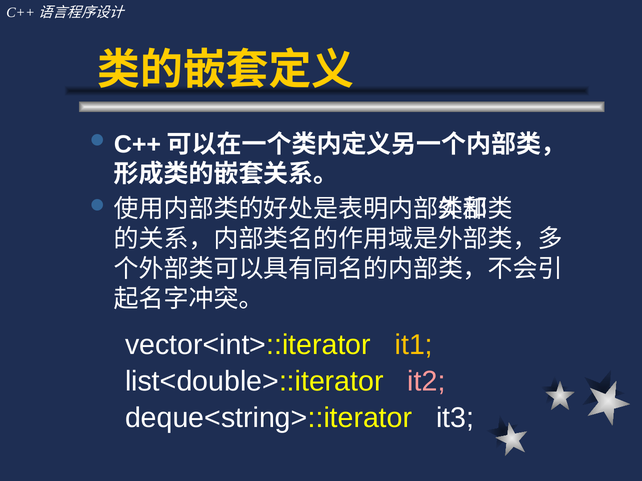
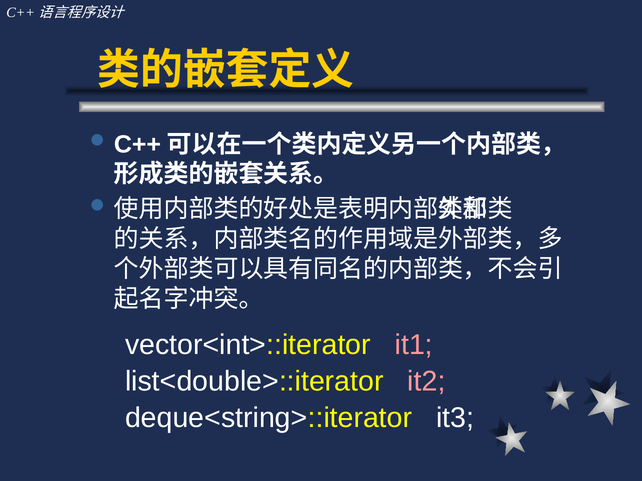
it1 colour: yellow -> pink (414, 345)
